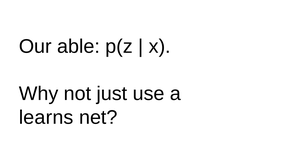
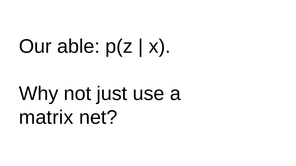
learns: learns -> matrix (46, 118)
